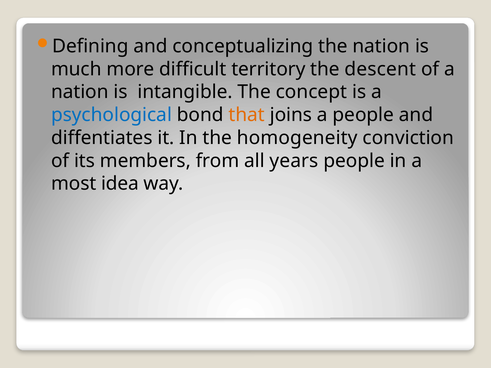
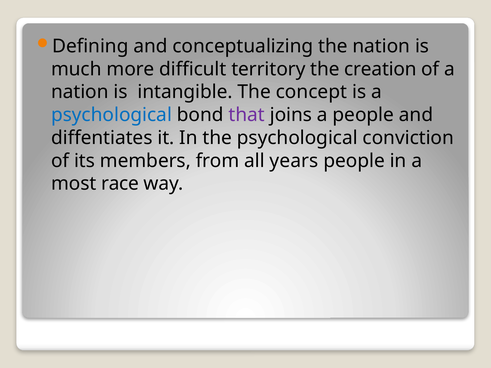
descent: descent -> creation (380, 69)
that colour: orange -> purple (247, 115)
the homogeneity: homogeneity -> psychological (297, 138)
idea: idea -> race (120, 184)
